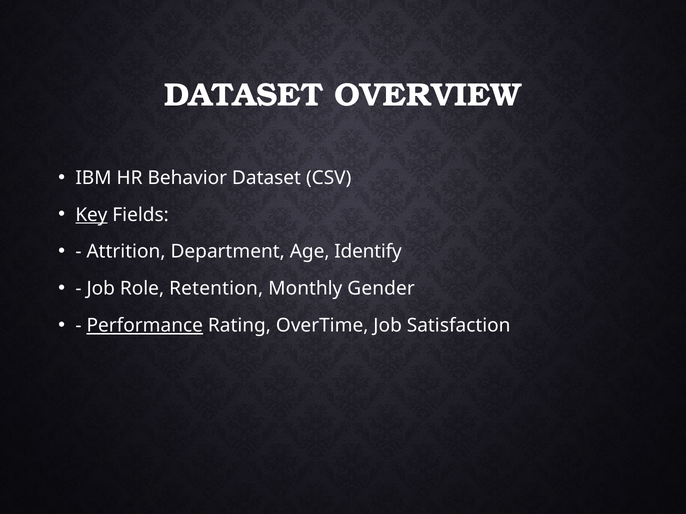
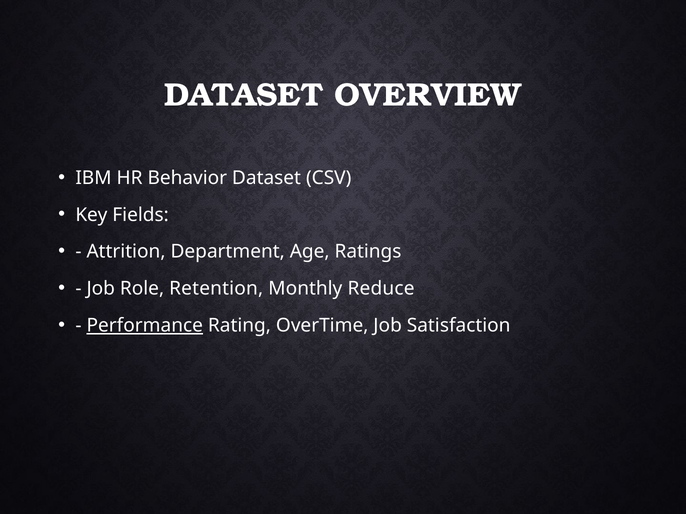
Key underline: present -> none (91, 215)
Identify: Identify -> Ratings (368, 252)
Gender: Gender -> Reduce (381, 289)
